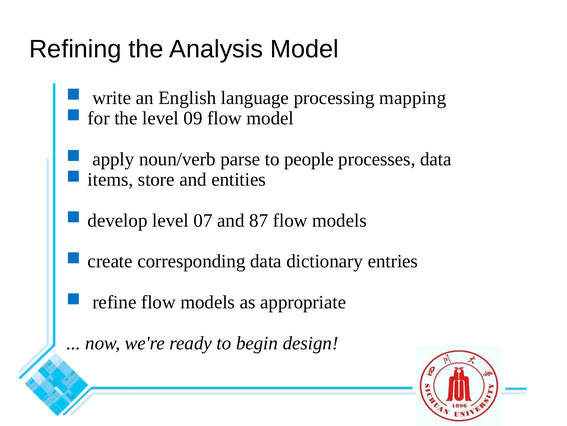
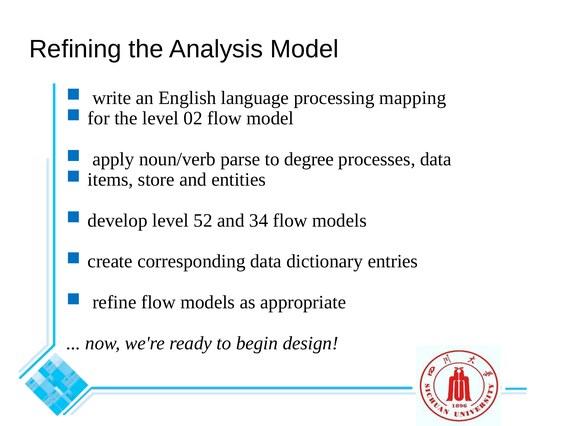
09: 09 -> 02 (193, 118)
people: people -> degree (309, 159)
07: 07 -> 52 (203, 220)
87: 87 -> 34 (259, 220)
